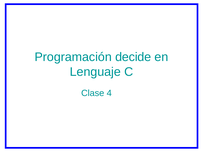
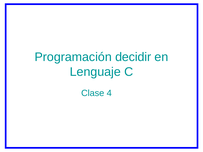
decide: decide -> decidir (133, 57)
